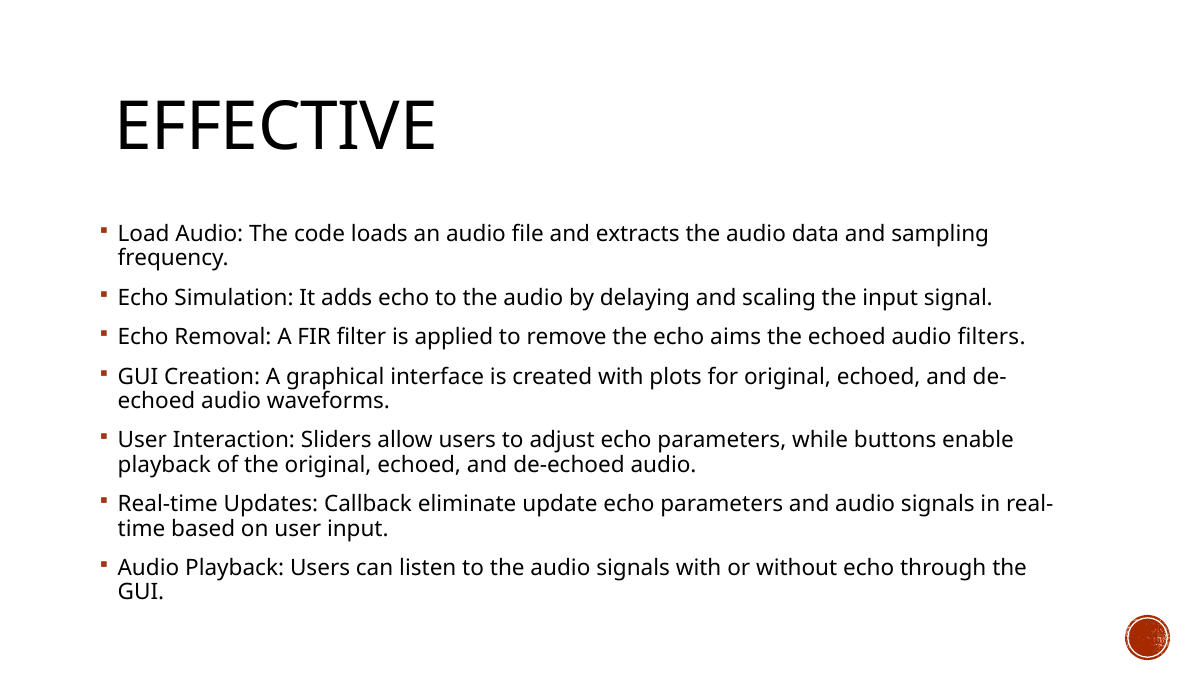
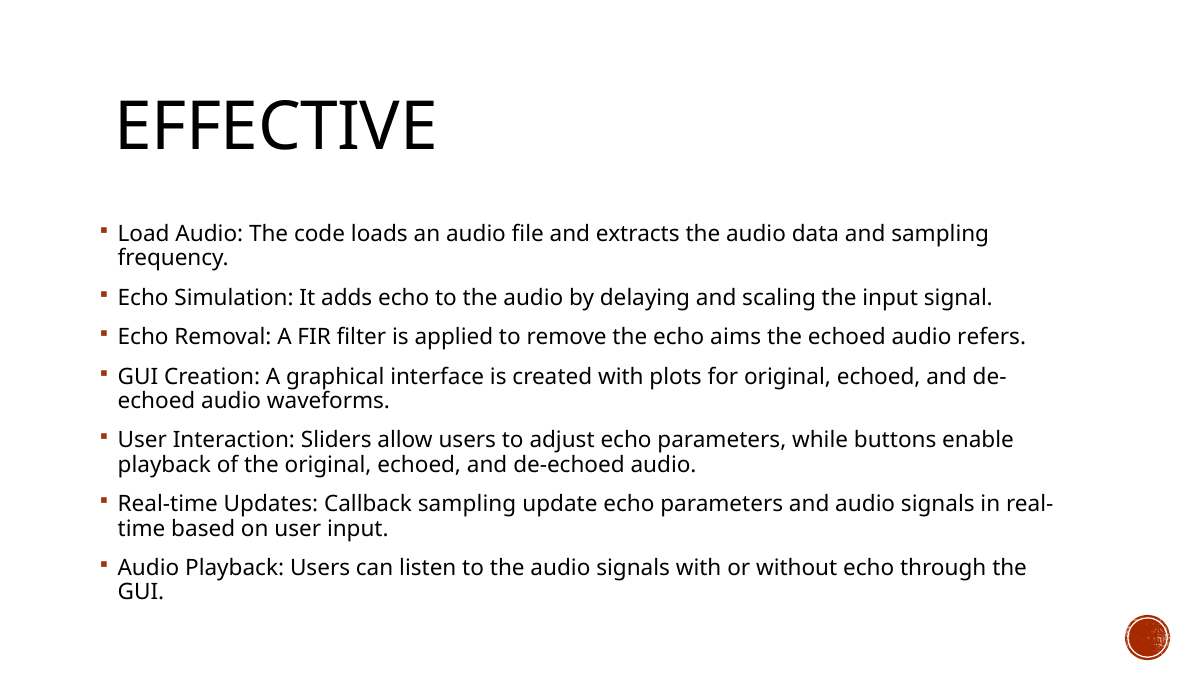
filters: filters -> refers (992, 337)
Callback eliminate: eliminate -> sampling (467, 504)
